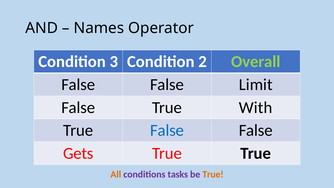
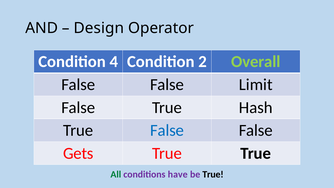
Names: Names -> Design (99, 28)
3: 3 -> 4 (114, 62)
With: With -> Hash (256, 107)
All colour: orange -> green (116, 174)
tasks: tasks -> have (178, 174)
True colour: orange -> black (213, 174)
